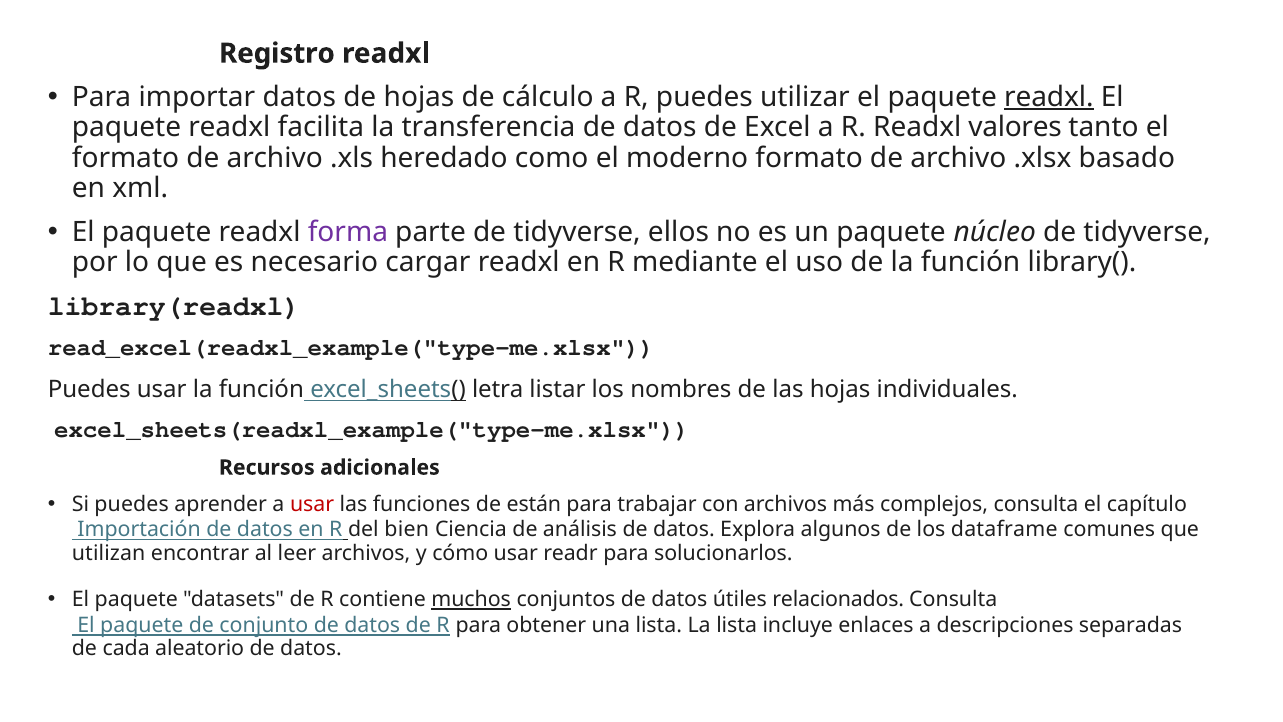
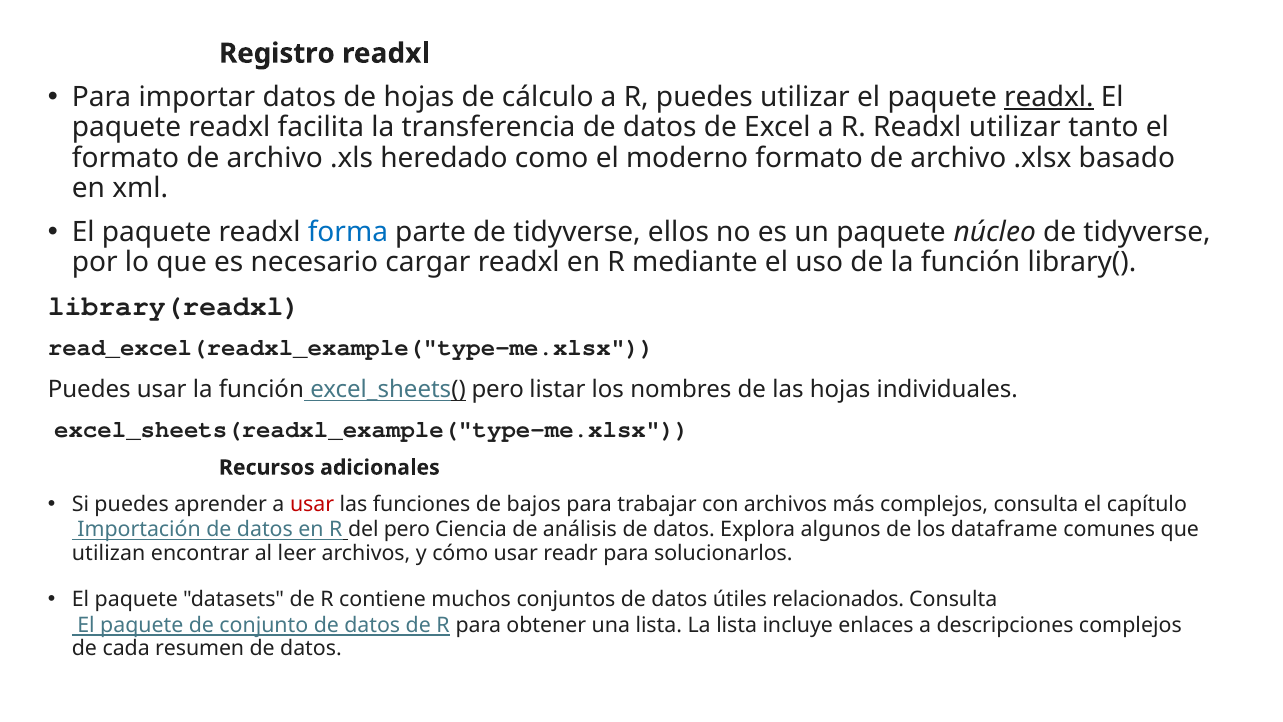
Readxl valores: valores -> utilizar (1015, 127)
forma colour: purple -> blue (348, 232)
excel_sheets( letra: letra -> pero (498, 389)
están: están -> bajos (534, 504)
del bien: bien -> pero (407, 529)
muchos underline: present -> none (471, 599)
descripciones separadas: separadas -> complejos (1130, 625)
aleatorio: aleatorio -> resumen (200, 649)
